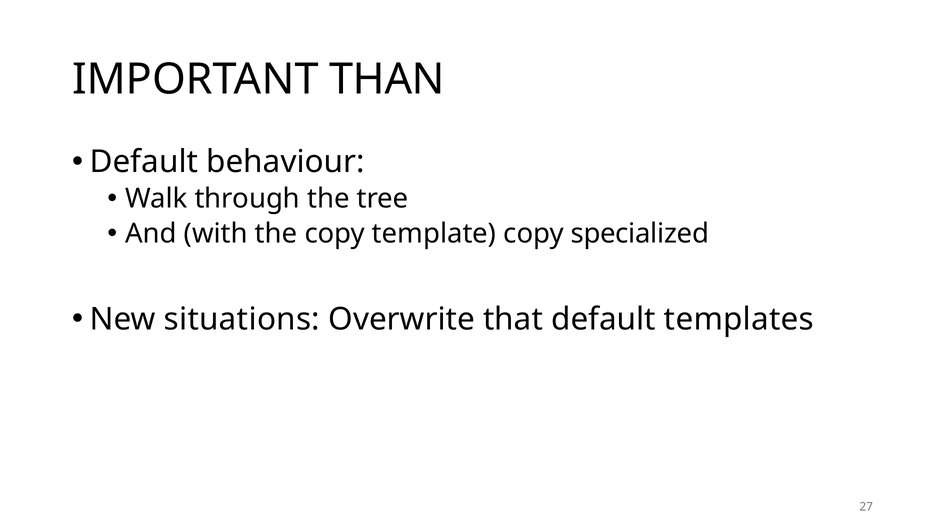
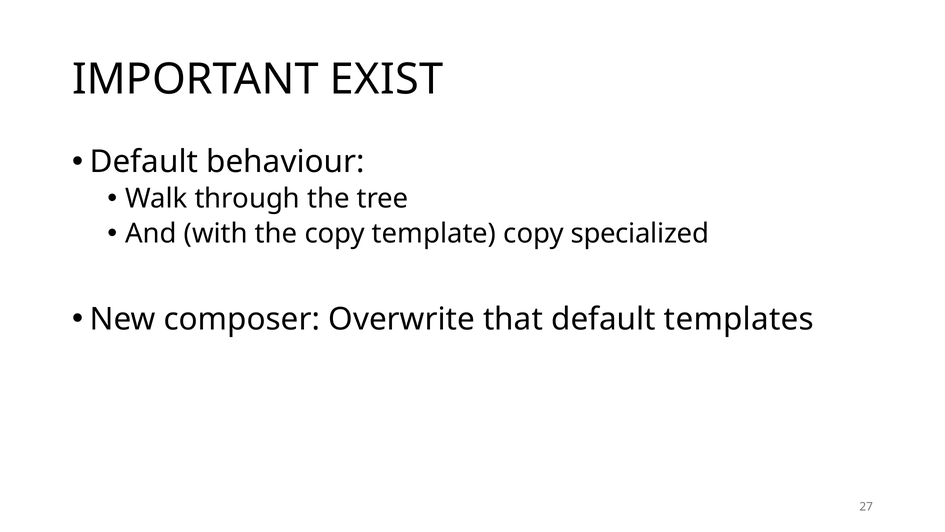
THAN: THAN -> EXIST (387, 79)
situations: situations -> composer (242, 319)
